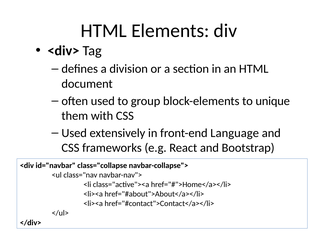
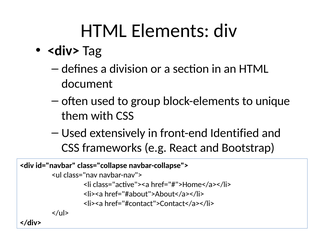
Language: Language -> Identified (235, 133)
